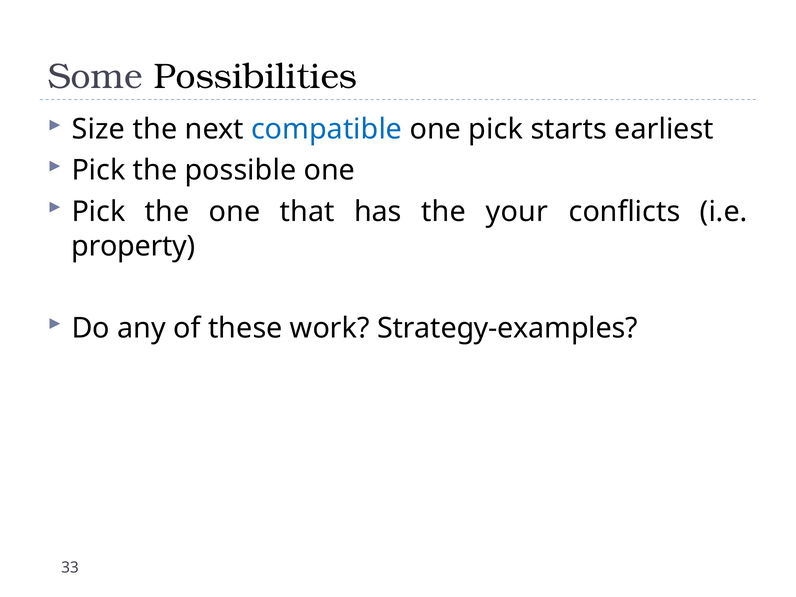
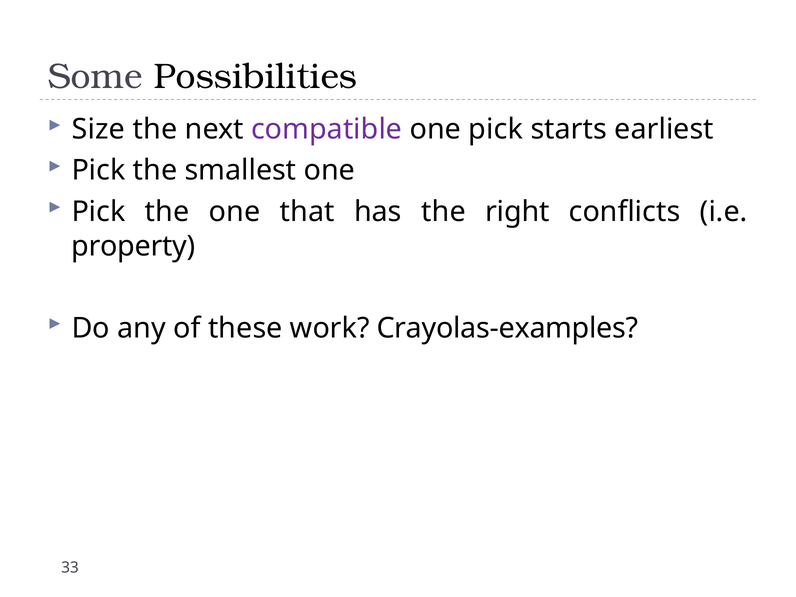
compatible colour: blue -> purple (327, 129)
possible: possible -> smallest (240, 170)
your: your -> right (517, 212)
Strategy-examples: Strategy-examples -> Crayolas-examples (507, 328)
